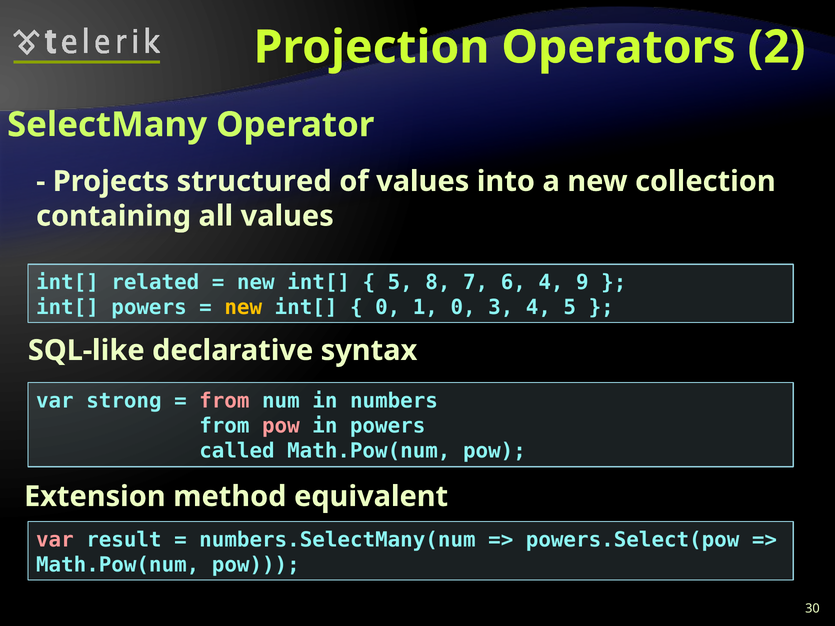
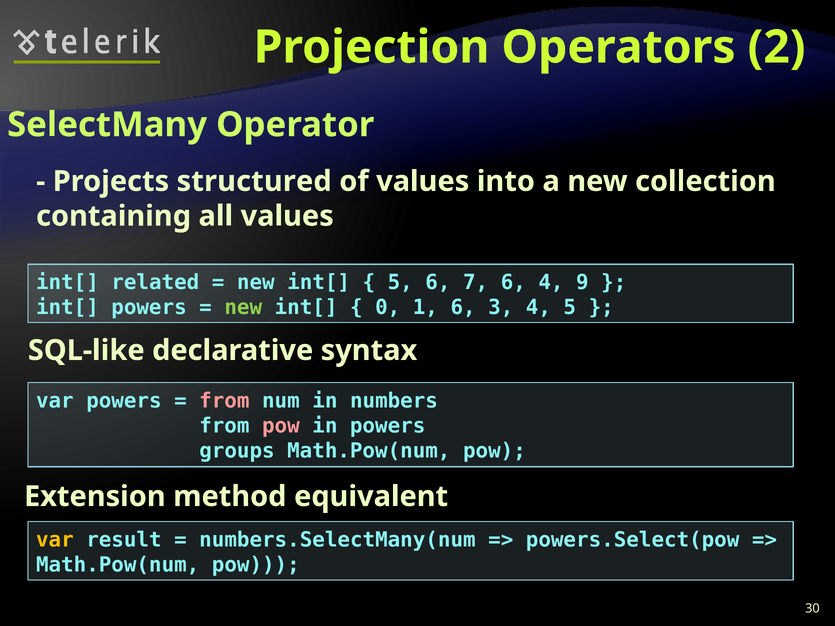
5 8: 8 -> 6 (438, 282)
new colour: yellow -> light green (243, 308)
1 0: 0 -> 6 (463, 308)
var strong: strong -> powers (124, 401)
called: called -> groups (237, 451)
var colour: pink -> yellow (55, 540)
